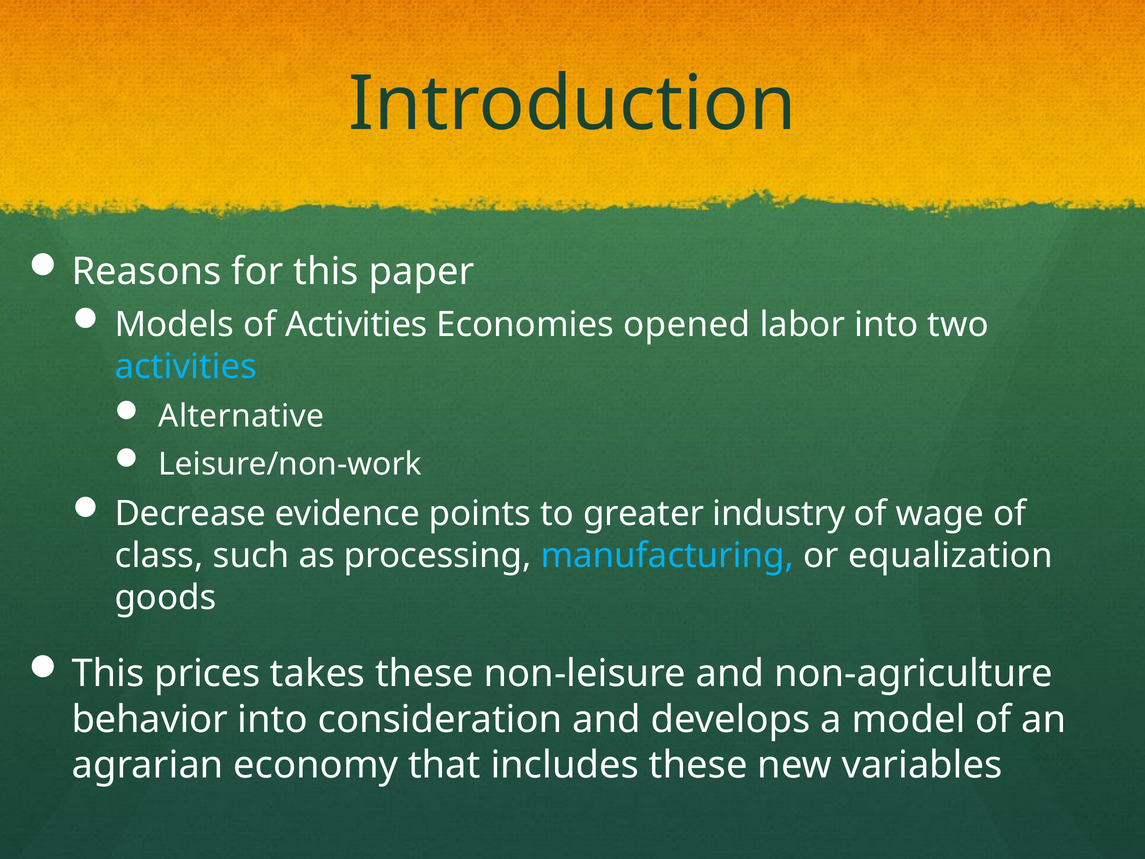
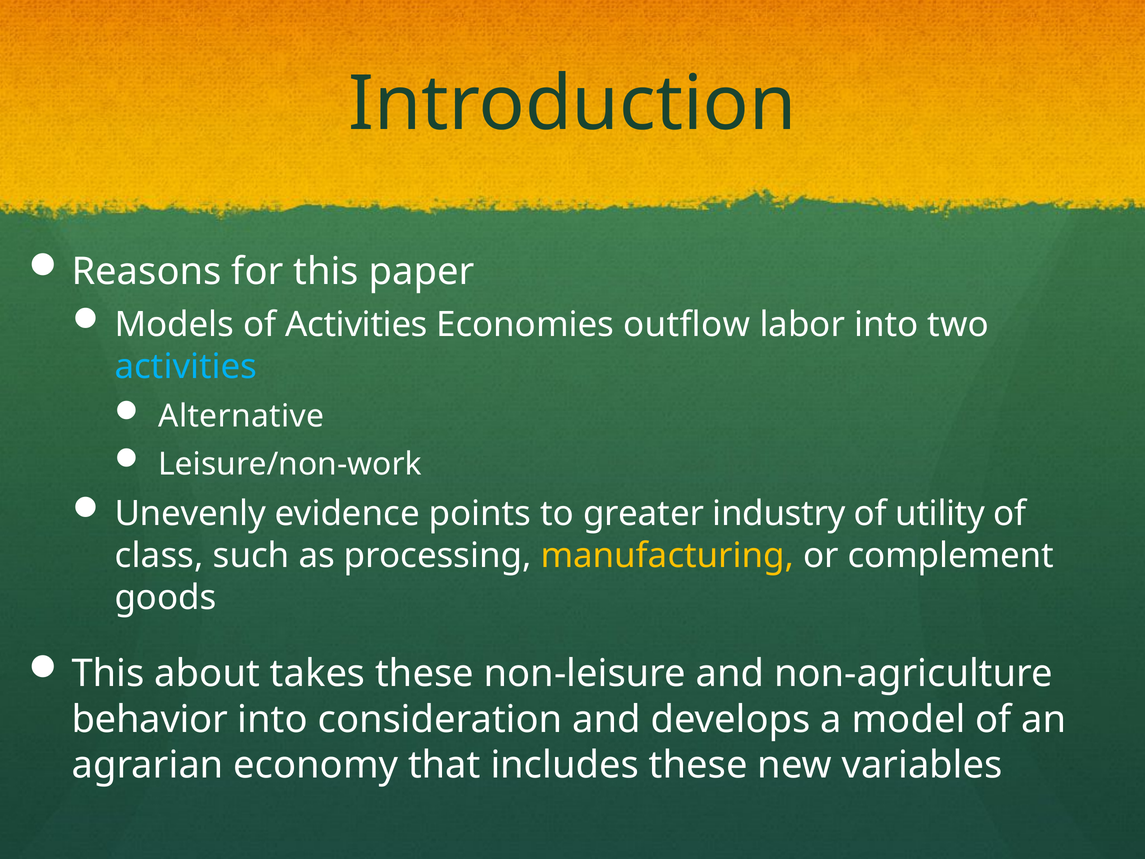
opened: opened -> outflow (687, 325)
Decrease: Decrease -> Unevenly (190, 514)
wage: wage -> utility (940, 514)
manufacturing colour: light blue -> yellow (667, 556)
equalization: equalization -> complement (951, 556)
prices: prices -> about (207, 674)
